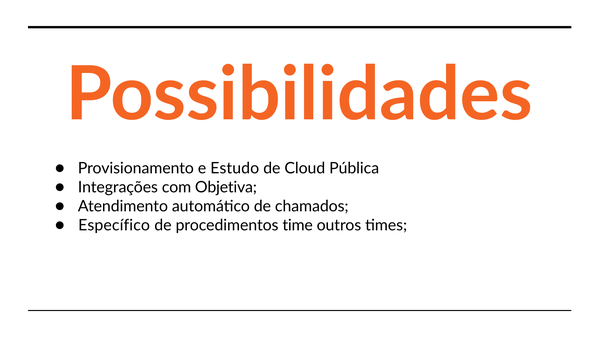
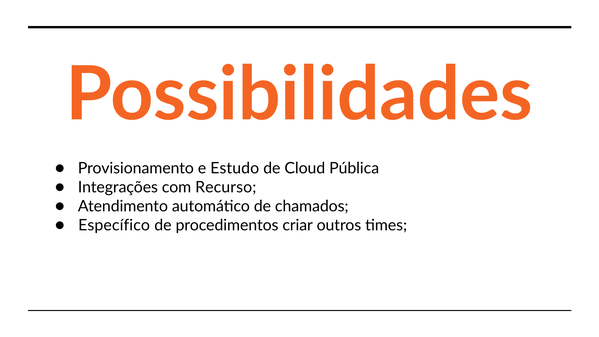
Objetiva: Objetiva -> Recurso (226, 187)
time: time -> criar (298, 225)
